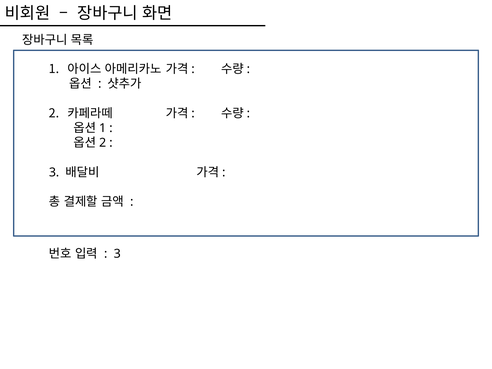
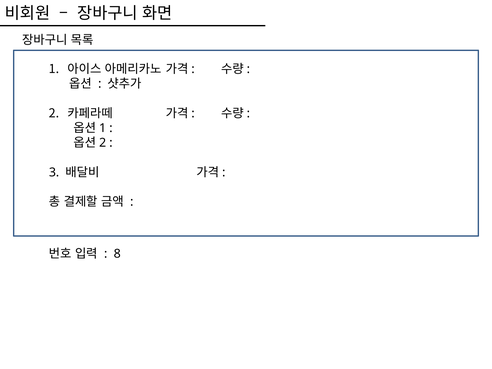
3: 3 -> 8 (117, 254)
